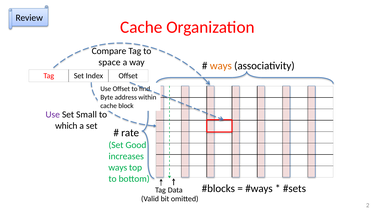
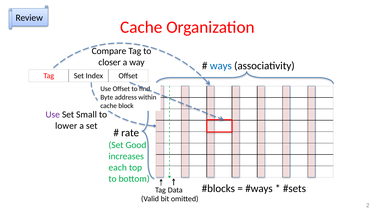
space: space -> closer (110, 62)
ways colour: orange -> blue (221, 66)
which: which -> lower (66, 126)
ways: ways -> each (118, 167)
